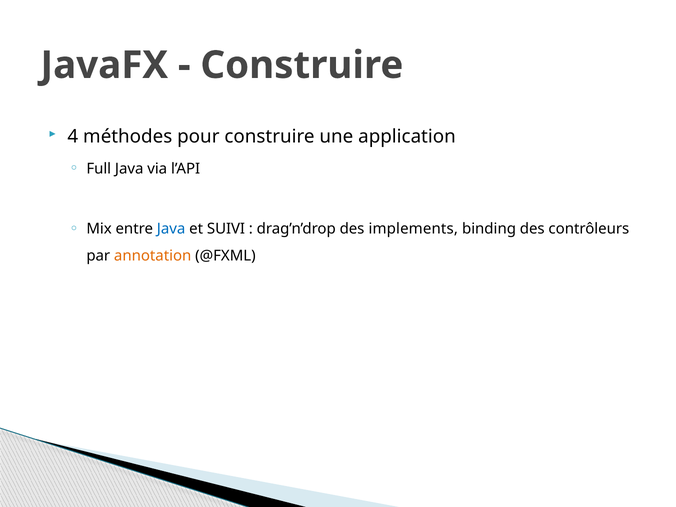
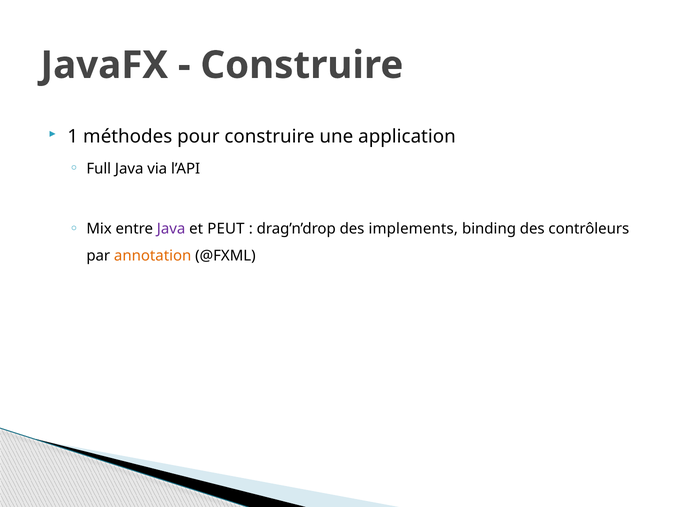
4: 4 -> 1 (73, 137)
Java colour: blue -> purple (171, 229)
SUIVI: SUIVI -> PEUT (226, 229)
